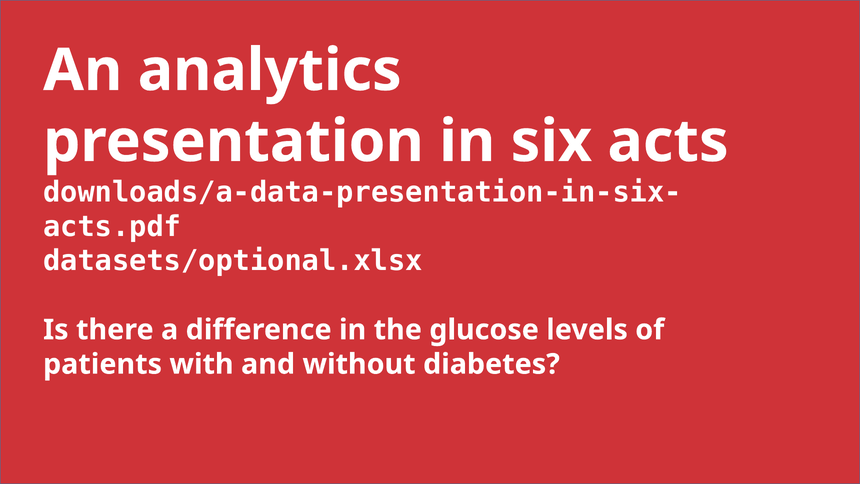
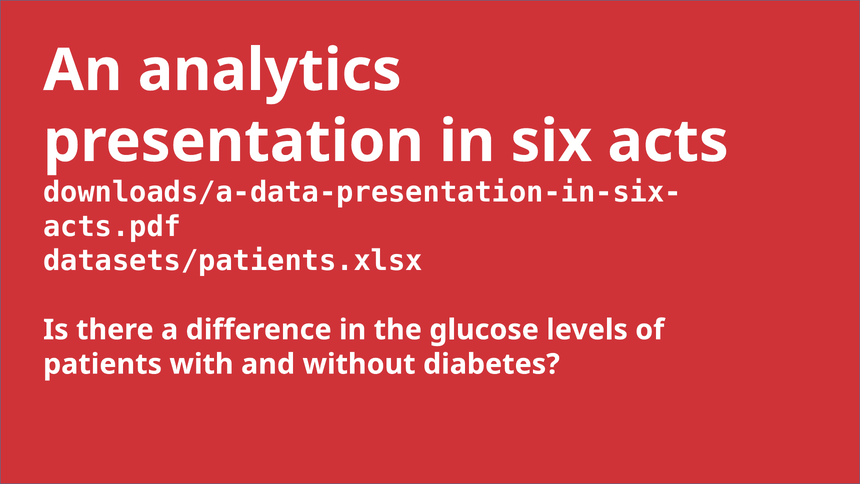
datasets/optional.xlsx: datasets/optional.xlsx -> datasets/patients.xlsx (233, 261)
